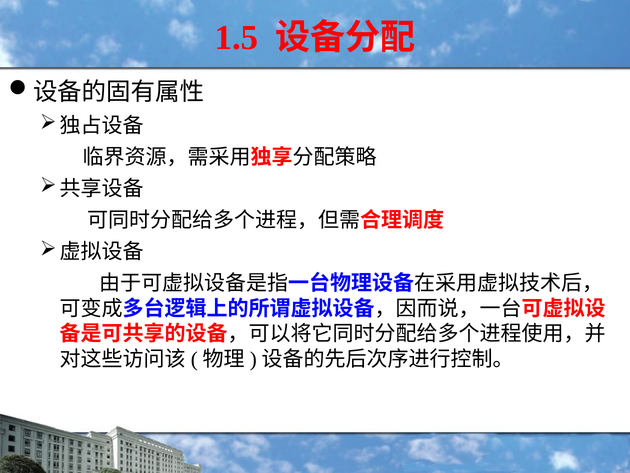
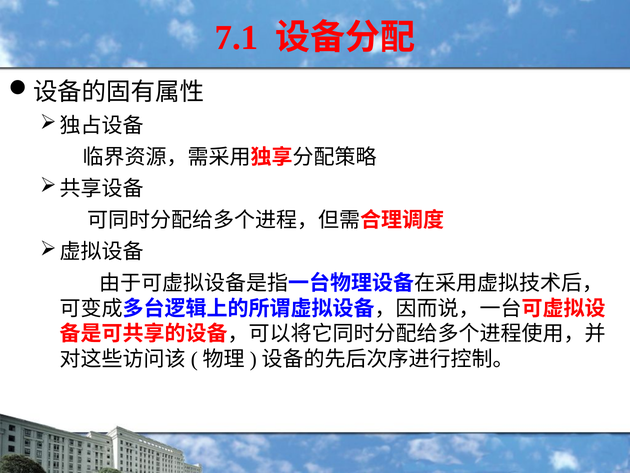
1.5: 1.5 -> 7.1 (236, 38)
